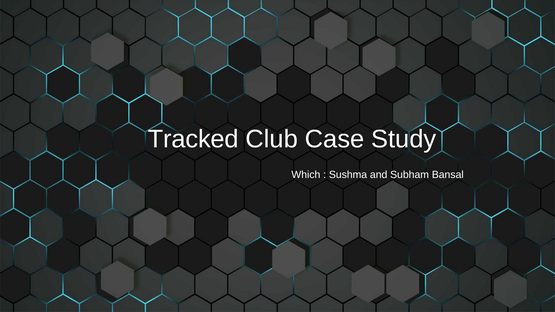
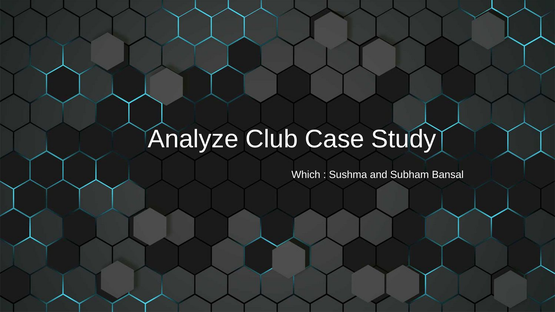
Tracked: Tracked -> Analyze (193, 139)
